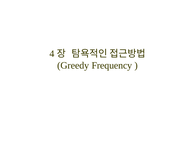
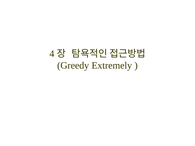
Frequency: Frequency -> Extremely (112, 66)
